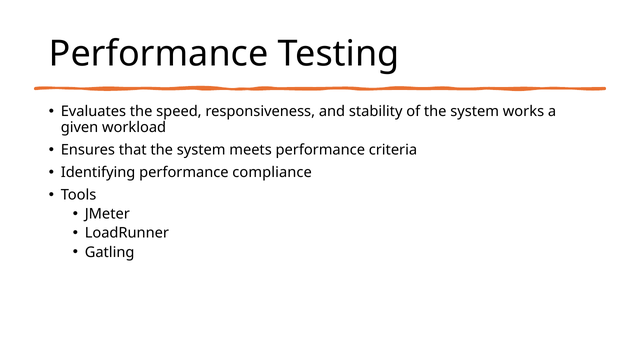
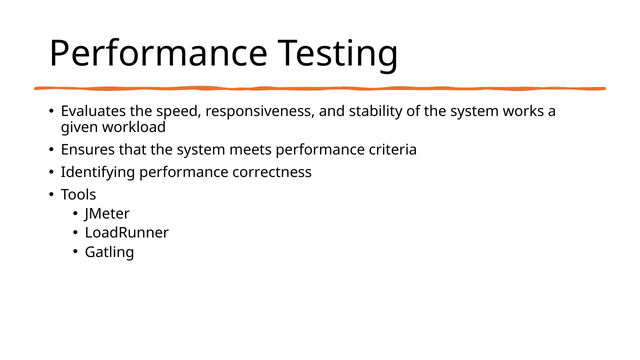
compliance: compliance -> correctness (272, 172)
